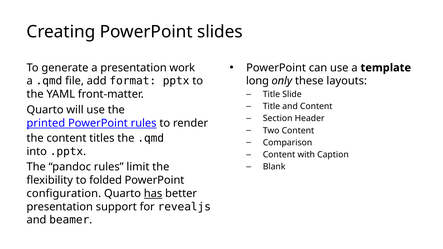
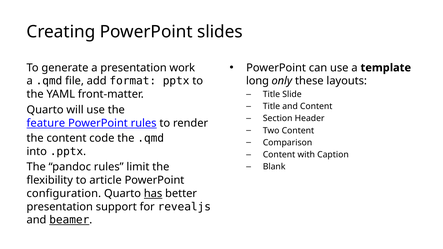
printed: printed -> feature (46, 123)
titles: titles -> code (102, 138)
folded: folded -> article (106, 180)
beamer underline: none -> present (69, 220)
